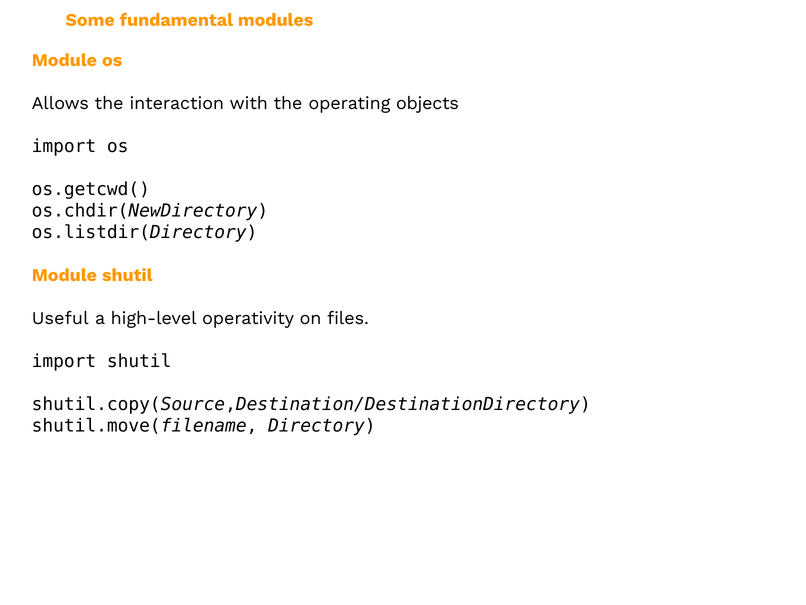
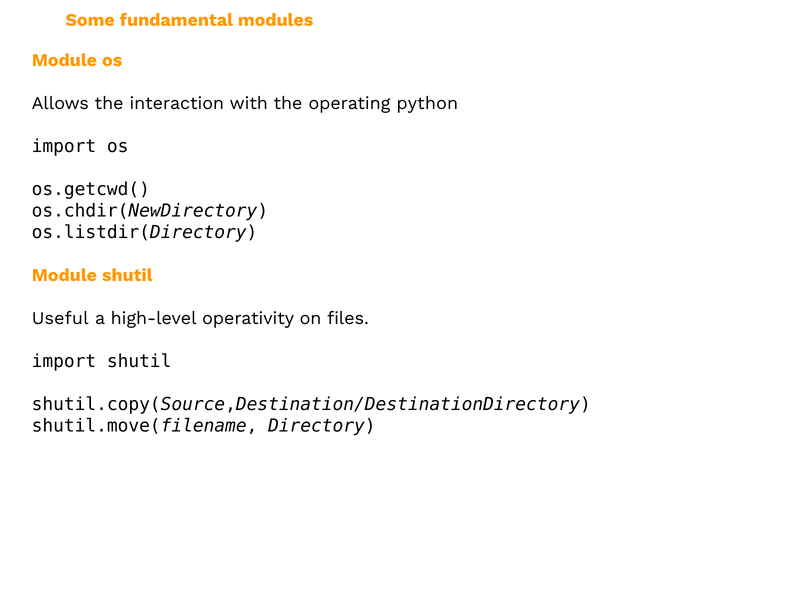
objects: objects -> python (427, 103)
